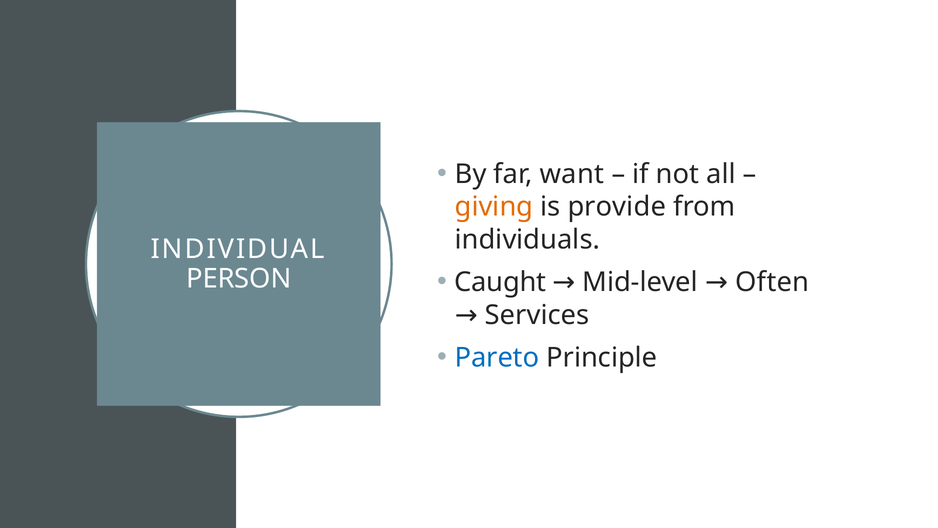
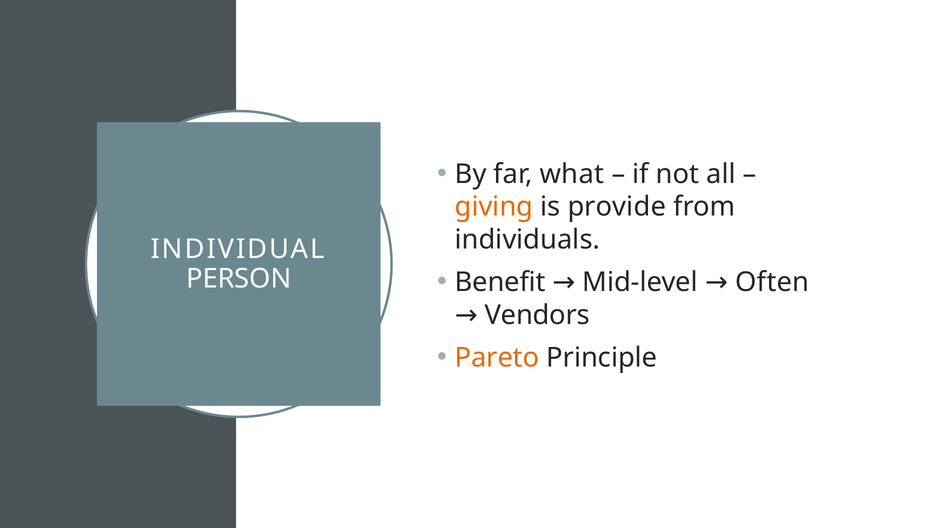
want: want -> what (572, 174)
Caught: Caught -> Benefit (500, 282)
Services: Services -> Vendors (537, 315)
Pareto colour: blue -> orange (497, 357)
